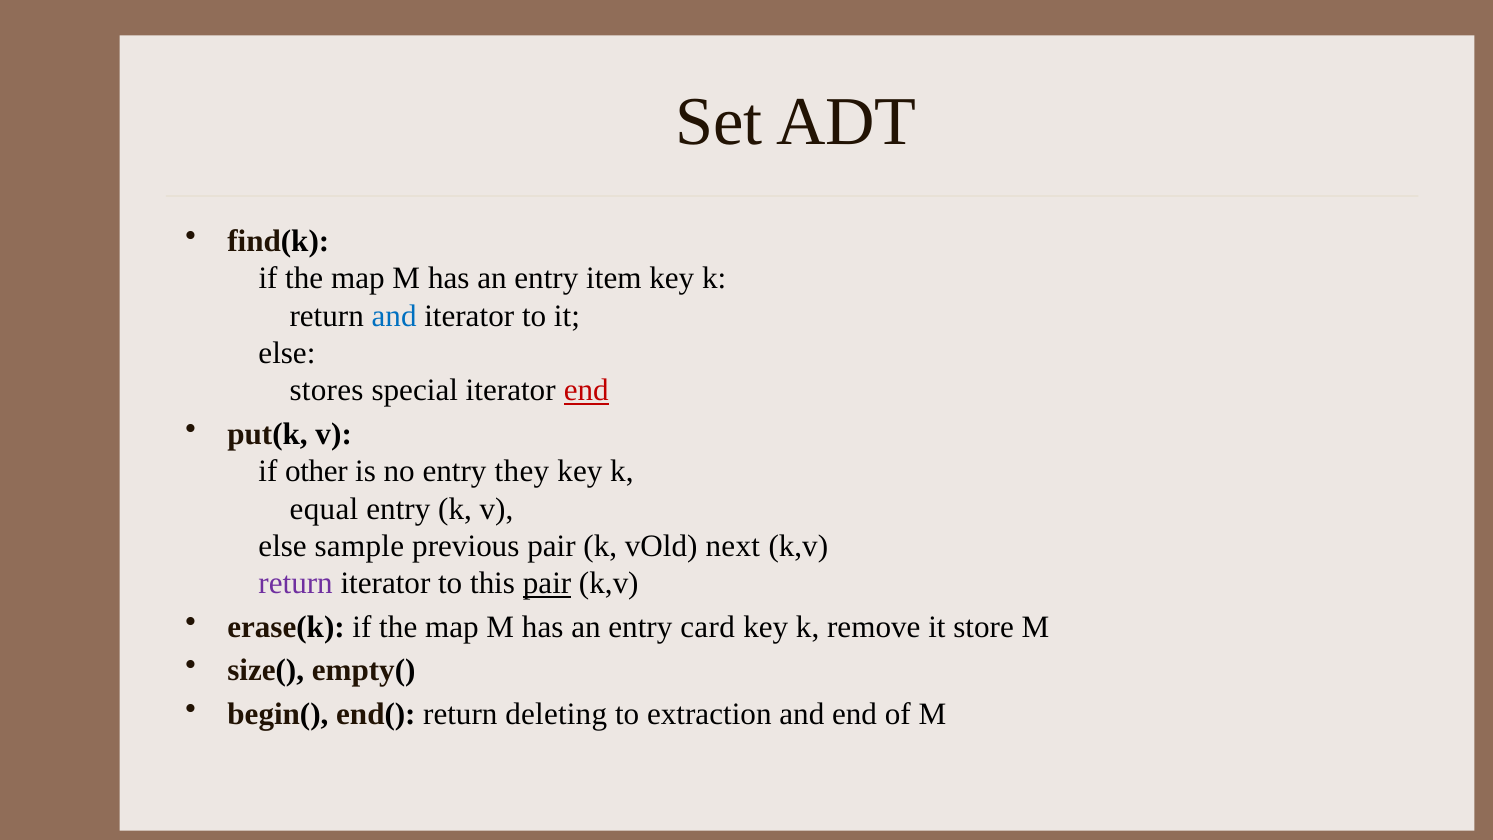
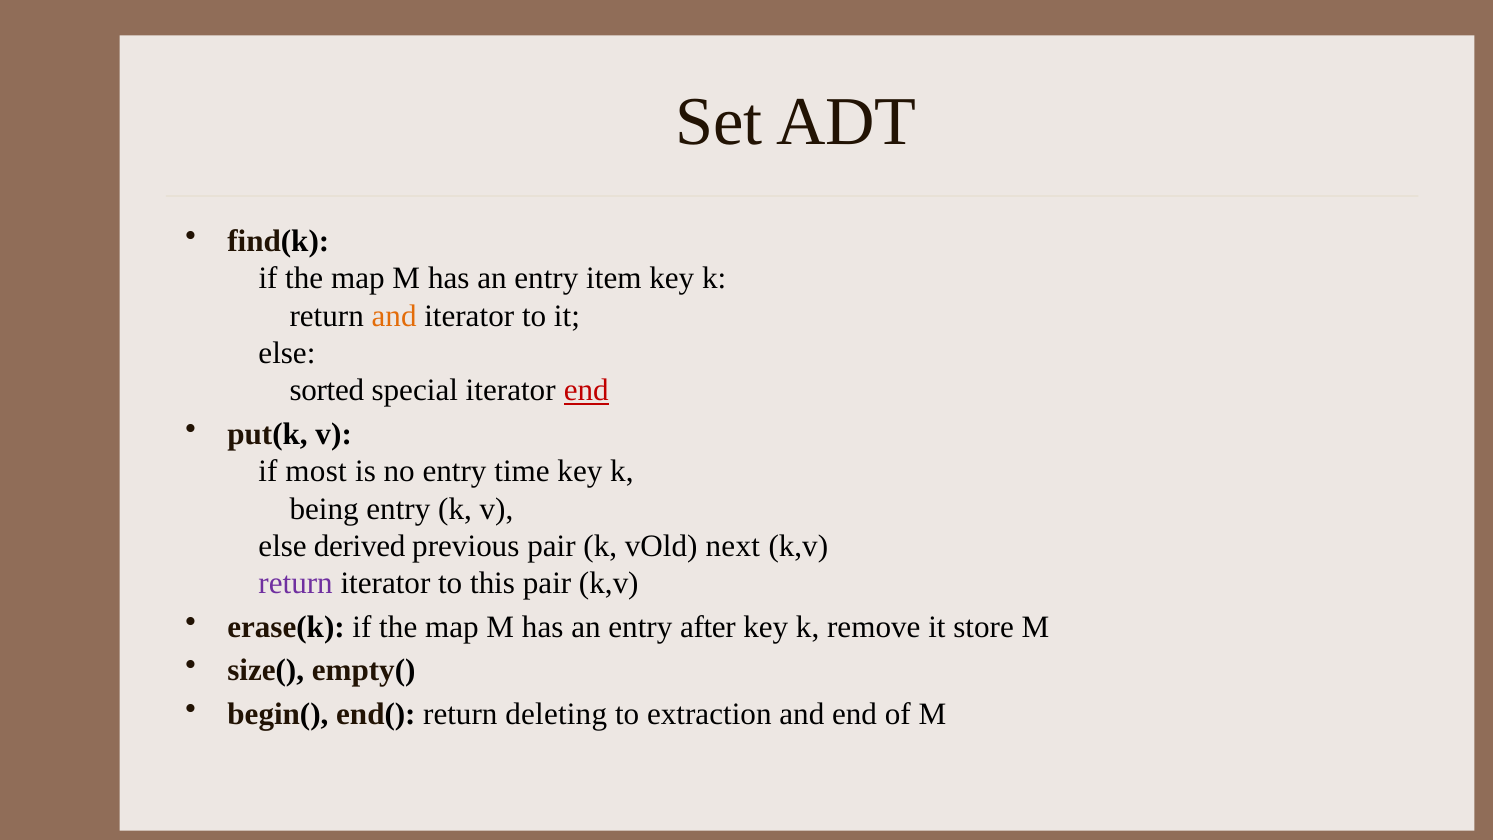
and colour: blue -> orange (394, 316)
stores: stores -> sorted (327, 390)
other: other -> most (316, 471)
they: they -> time (522, 471)
equal: equal -> being (324, 509)
sample: sample -> derived (360, 546)
pair underline: present -> none (547, 583)
card: card -> after (708, 627)
